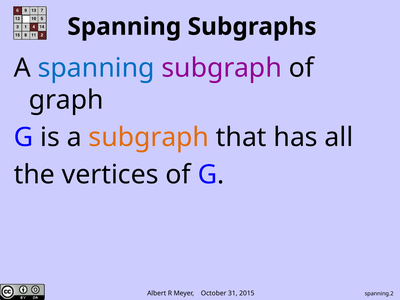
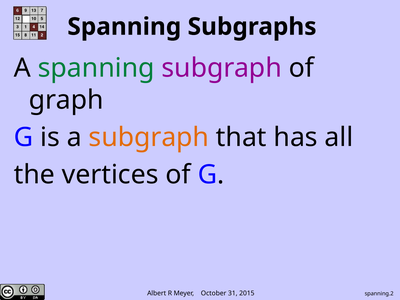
spanning colour: blue -> green (96, 68)
